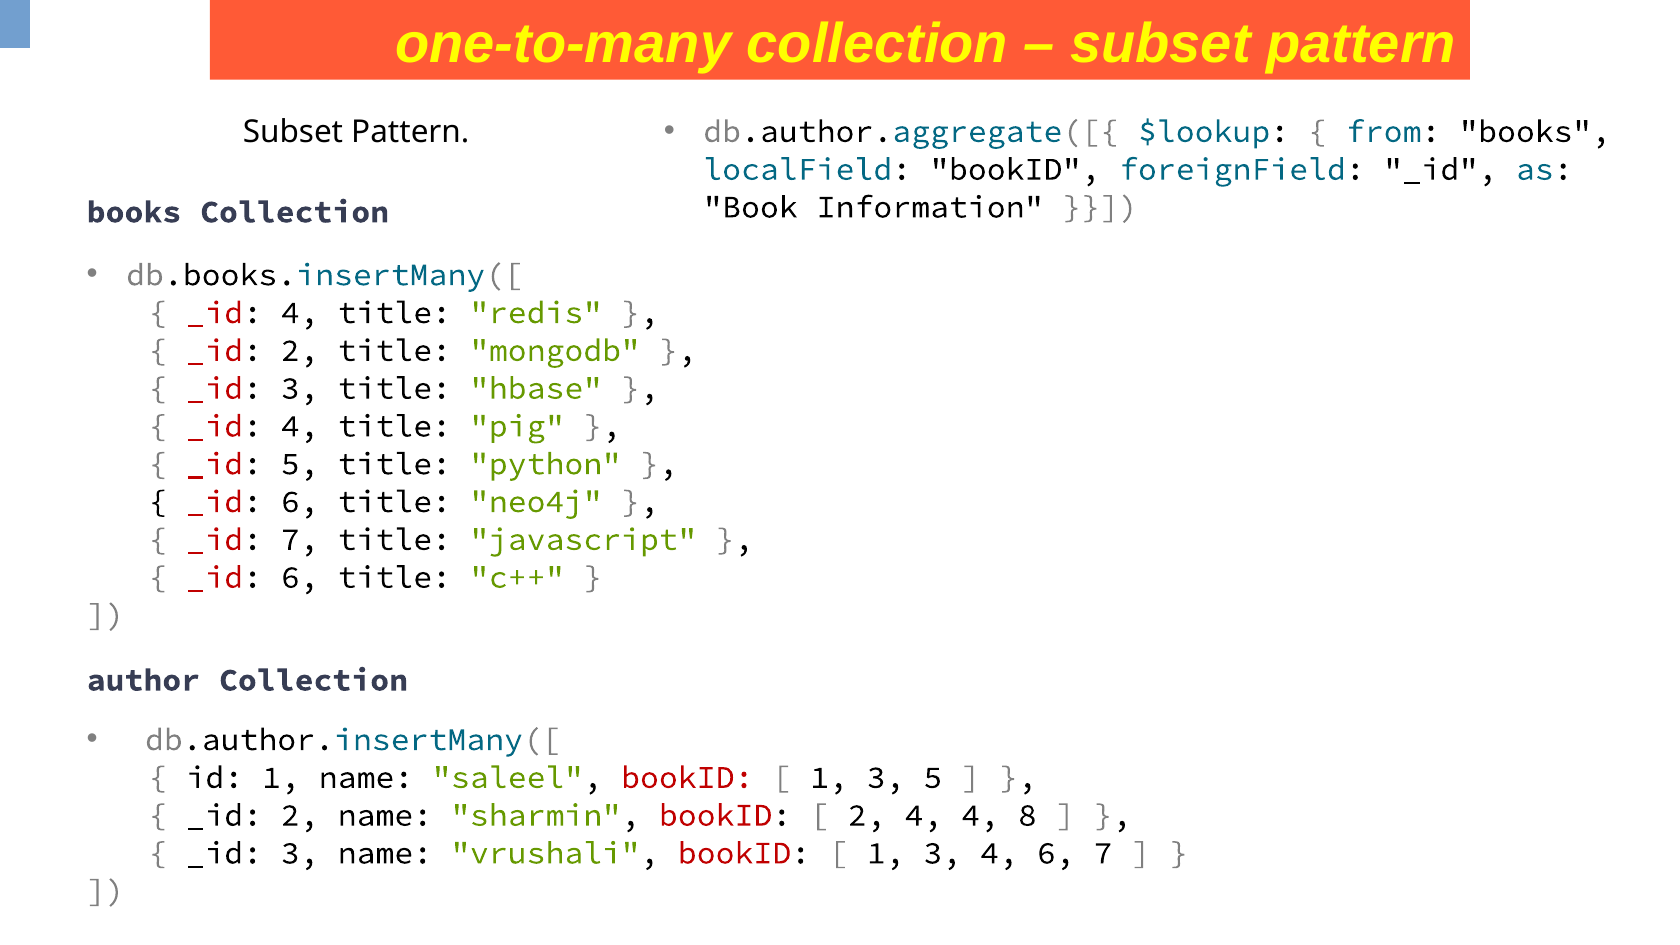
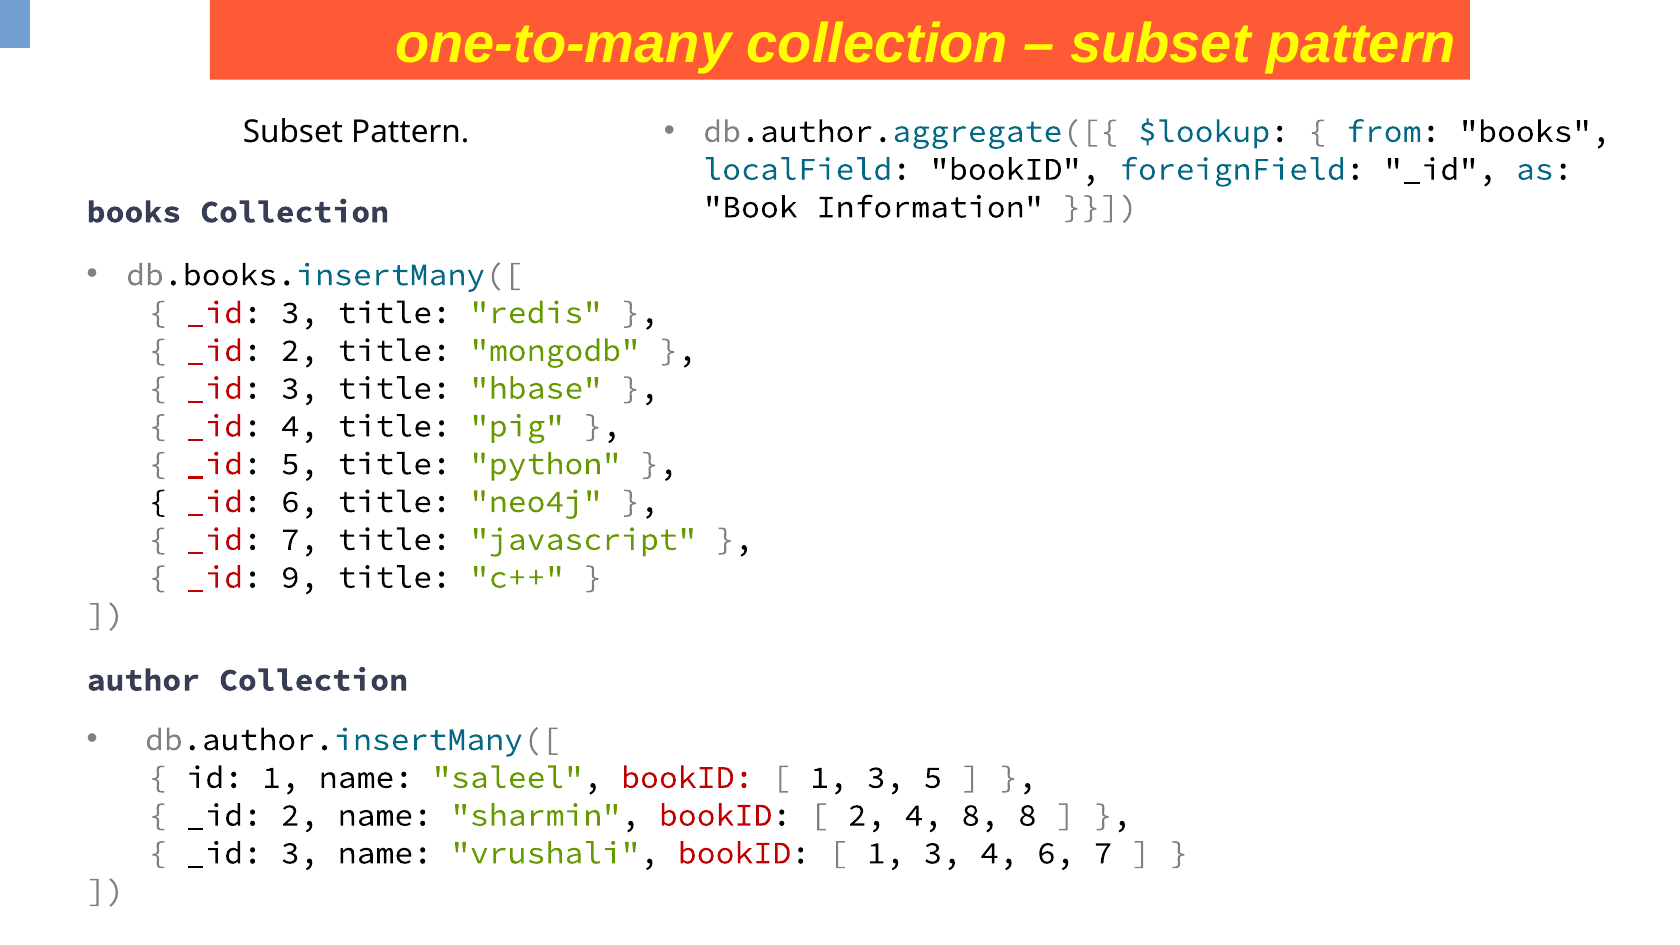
4: 4 -> 3 (300, 313)
6: 6 -> 9 (300, 577)
4 4: 4 -> 8 (980, 815)
